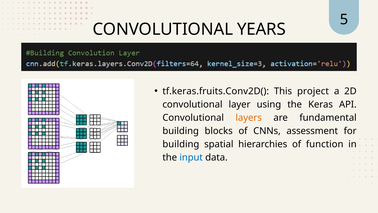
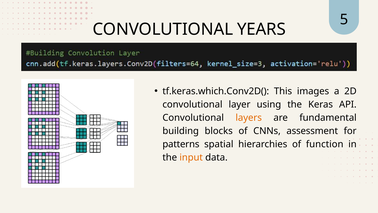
tf.keras.fruits.Conv2D(: tf.keras.fruits.Conv2D( -> tf.keras.which.Conv2D( (216, 91)
project: project -> images (313, 91)
building: building -> patterns (181, 144)
input colour: blue -> orange (191, 157)
